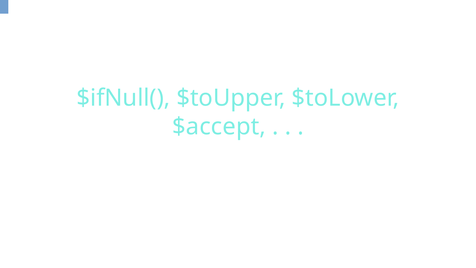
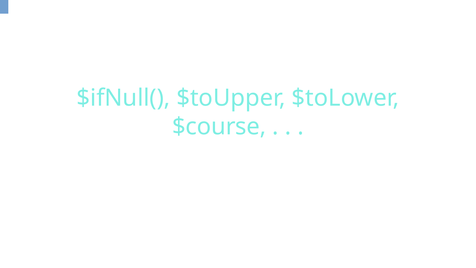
$accept: $accept -> $course (219, 127)
